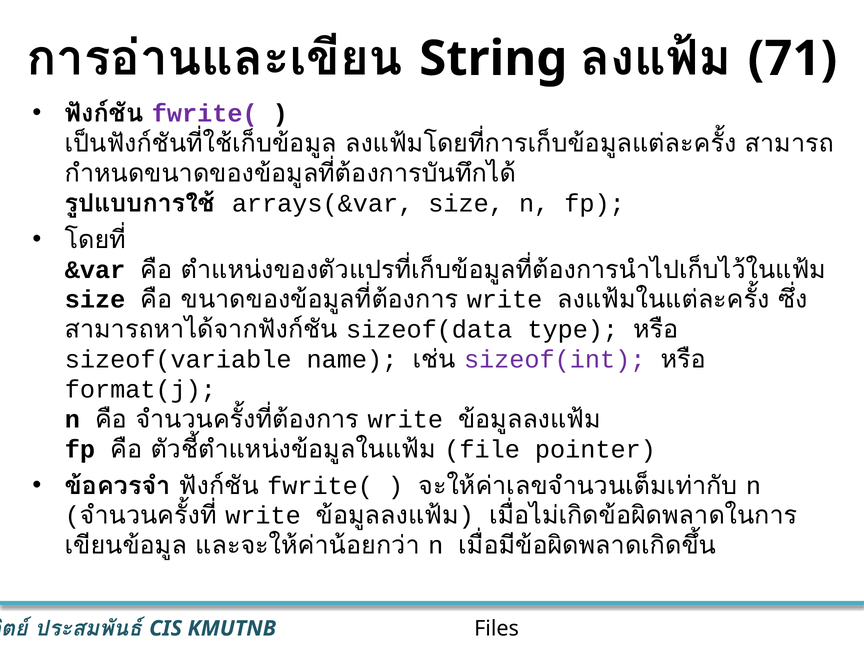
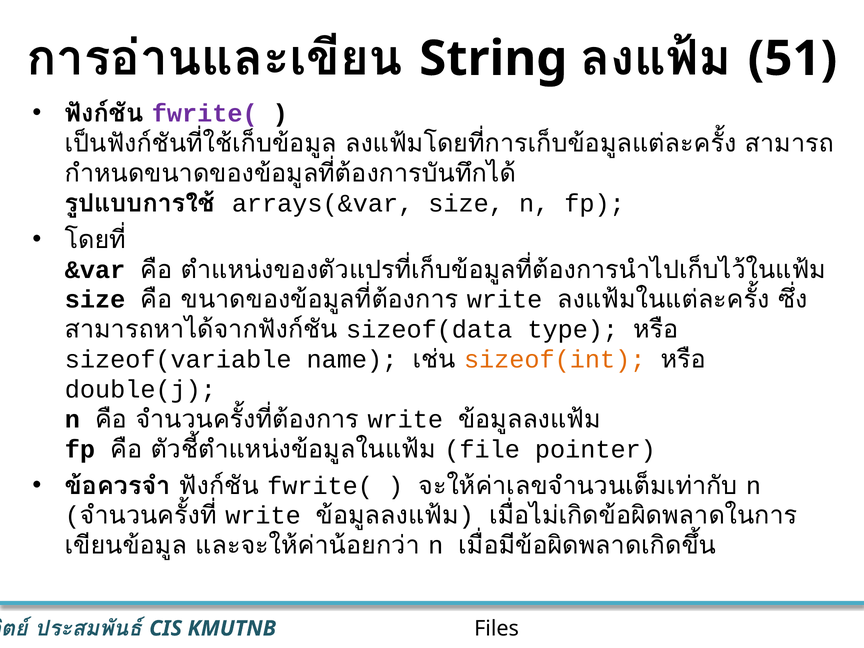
71: 71 -> 51 (792, 59)
sizeof(int colour: purple -> orange (555, 359)
format(j: format(j -> double(j (140, 389)
